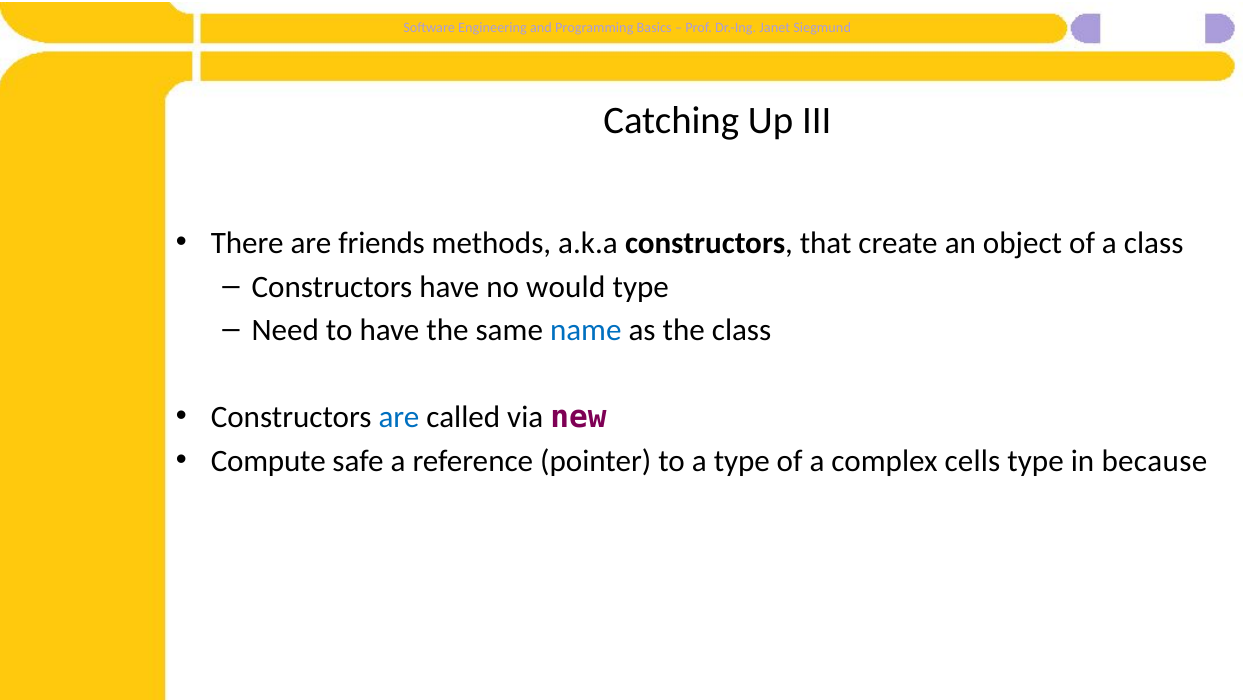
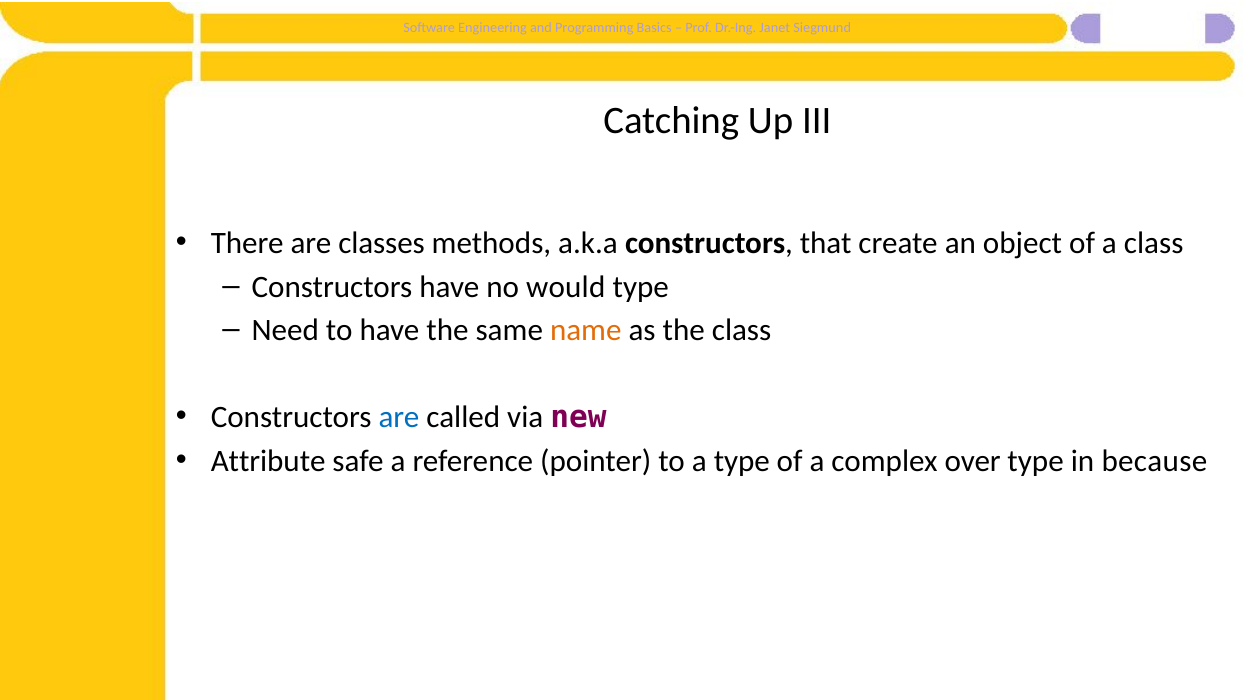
friends: friends -> classes (382, 243)
name colour: blue -> orange (586, 330)
Compute: Compute -> Attribute (268, 461)
cells: cells -> over (973, 461)
